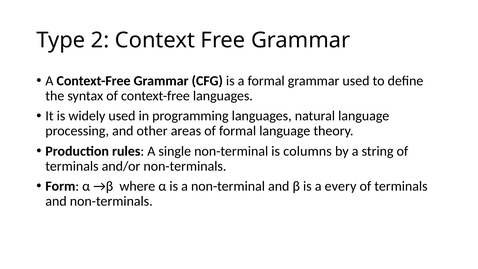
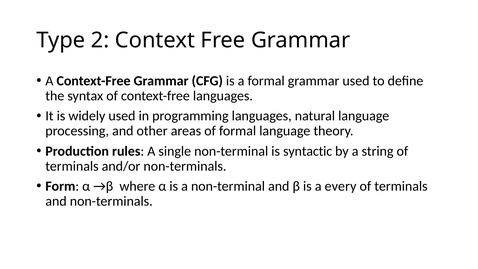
columns: columns -> syntactic (308, 151)
